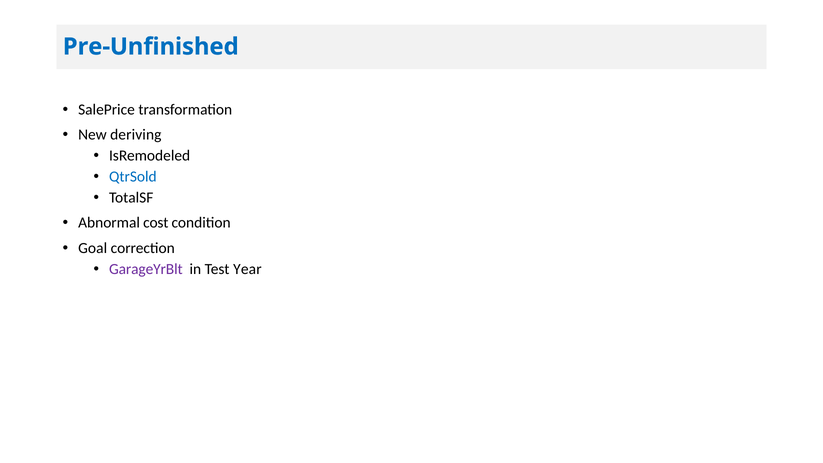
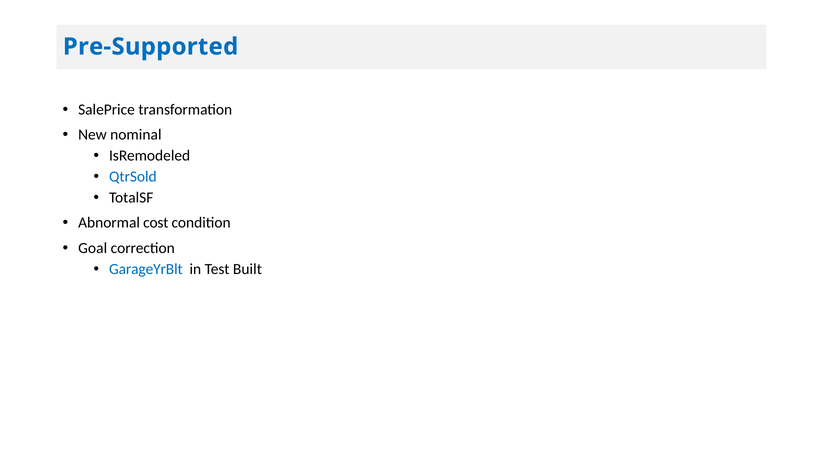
Pre-Unfinished: Pre-Unfinished -> Pre-Supported (151, 47)
deriving: deriving -> nominal (136, 135)
GarageYrBlt colour: purple -> blue (146, 269)
Year: Year -> Built (247, 269)
